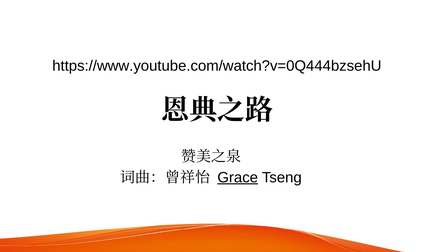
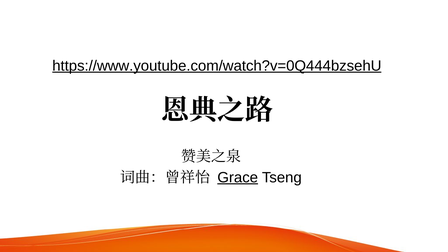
https://www.youtube.com/watch?v=0Q444bzsehU underline: none -> present (217, 66)
